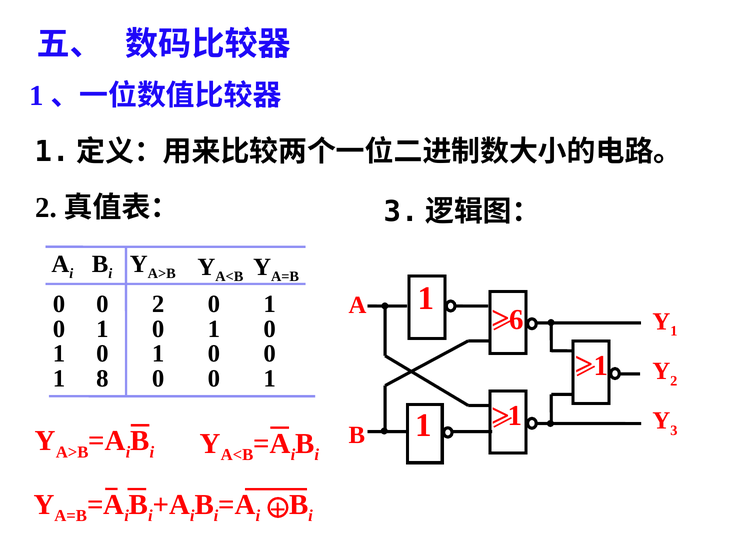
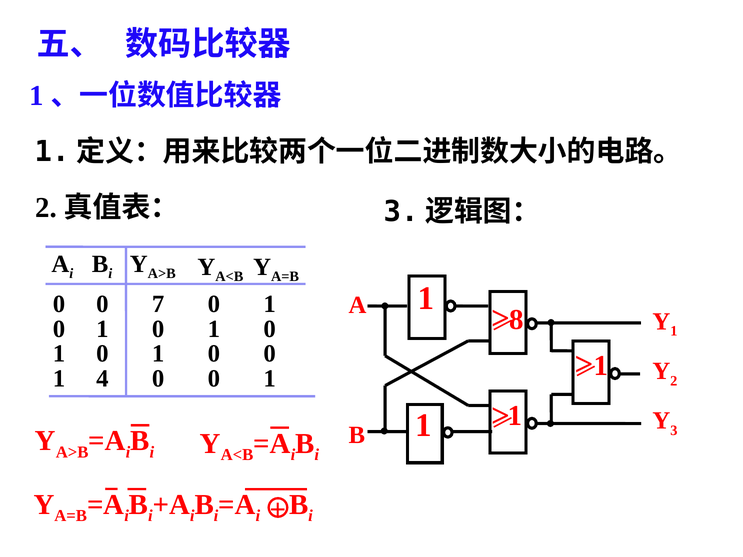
0 2: 2 -> 7 (158, 304)
6: 6 -> 8 (516, 320)
8: 8 -> 4 (102, 379)
